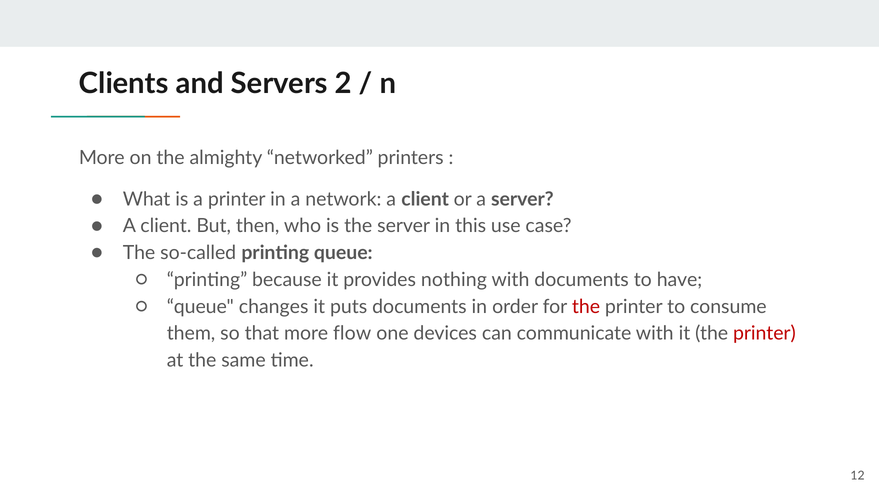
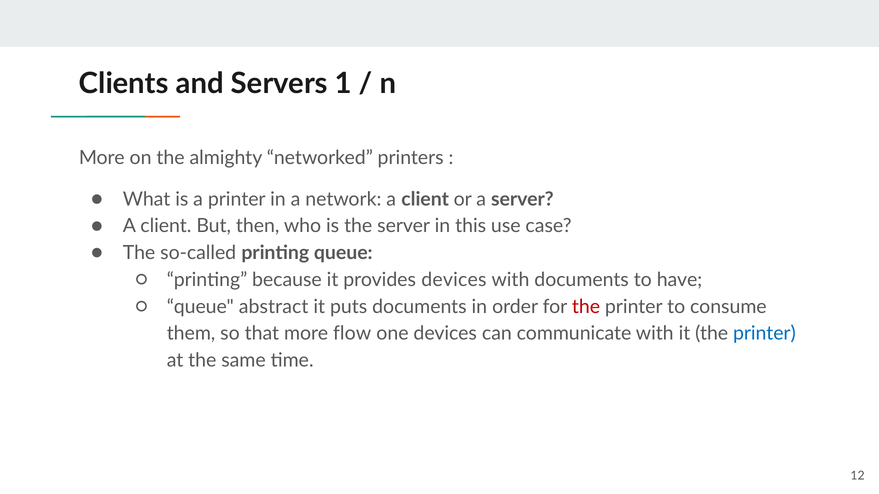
2: 2 -> 1 (343, 83)
provides nothing: nothing -> devices (454, 280)
changes: changes -> abstract (274, 307)
printer colour: red -> blue (764, 334)
